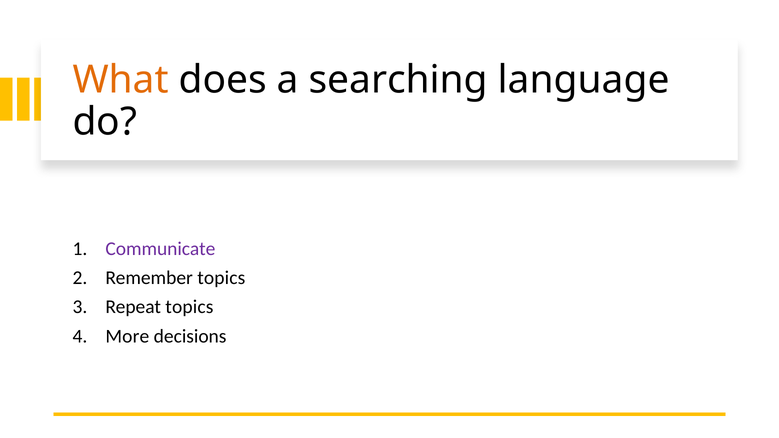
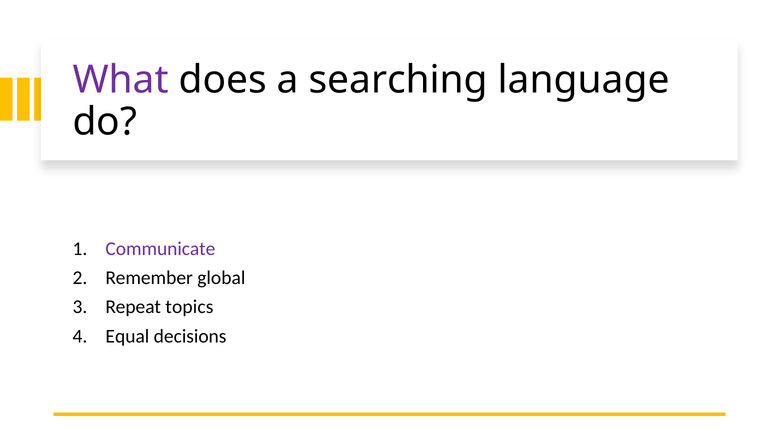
What colour: orange -> purple (121, 80)
Remember topics: topics -> global (221, 278)
More: More -> Equal (127, 336)
